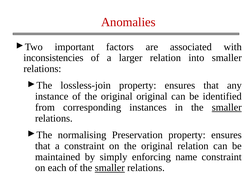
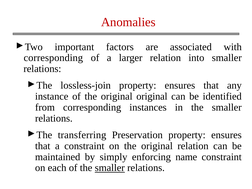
inconsistencies: inconsistencies -> corresponding (53, 58)
smaller underline: present -> none (227, 107)
normalising: normalising -> transferring (82, 135)
